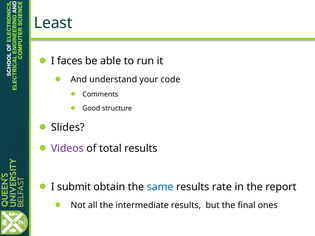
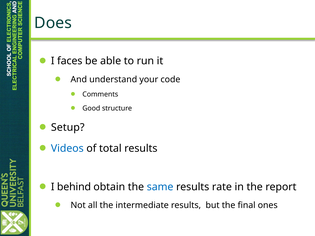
Least: Least -> Does (53, 23)
Slides: Slides -> Setup (68, 128)
Videos colour: purple -> blue (67, 149)
submit: submit -> behind (74, 187)
